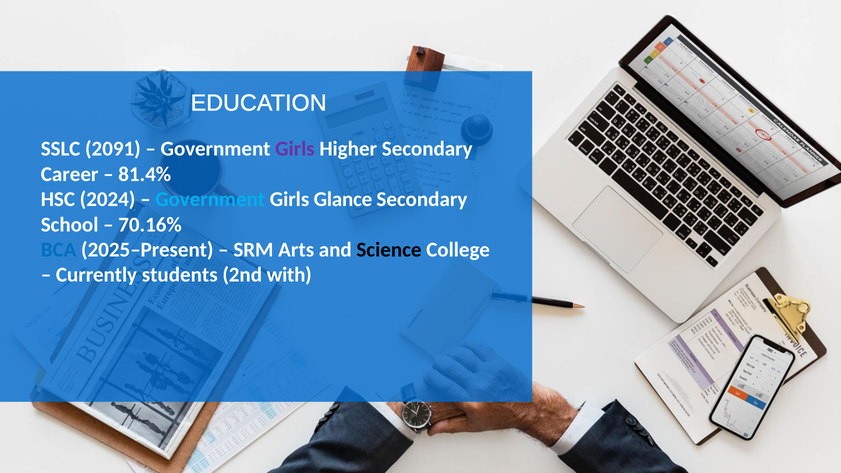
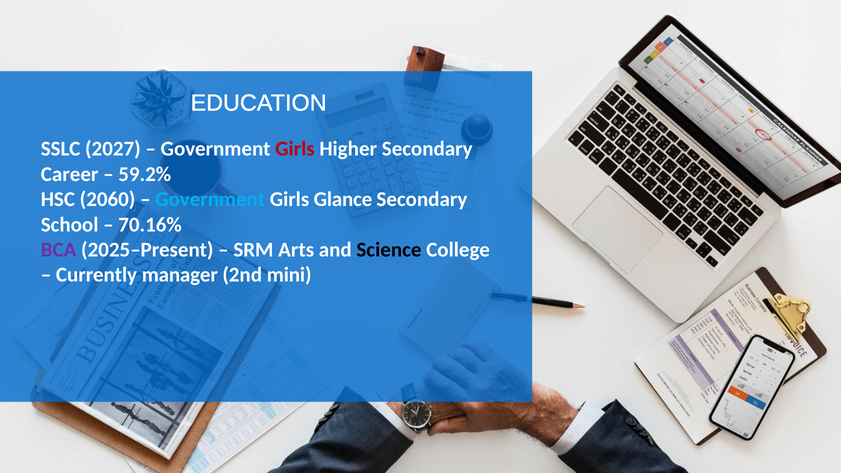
2091: 2091 -> 2027 (113, 149)
Girls colour: purple -> red (295, 149)
81.4%: 81.4% -> 59.2% (145, 174)
2024: 2024 -> 2060 (108, 199)
BCA colour: blue -> purple (59, 250)
students: students -> manager (180, 275)
with: with -> mini (289, 275)
